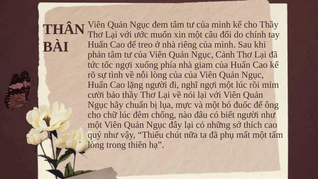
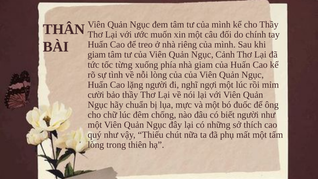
phản: phản -> giam (97, 55)
tốc ngợi: ngợi -> từng (124, 65)
